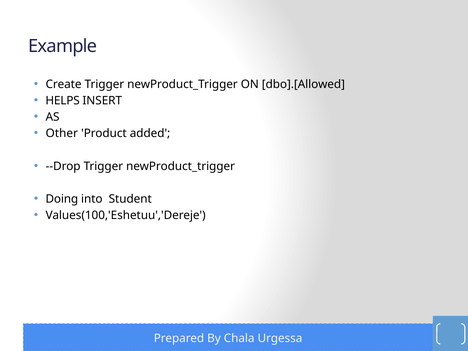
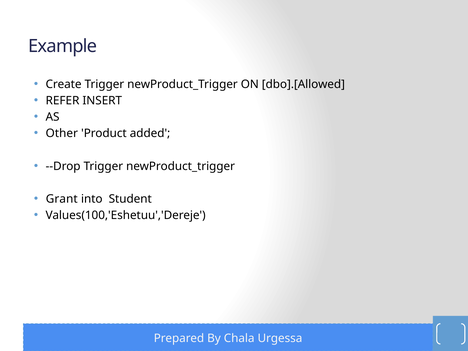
HELPS: HELPS -> REFER (63, 101)
Doing: Doing -> Grant (62, 199)
